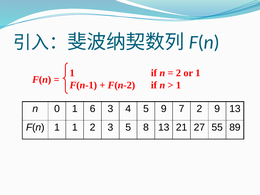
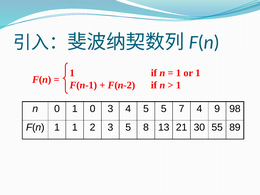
2: 2 -> 1 (178, 73)
1 6: 6 -> 0 (93, 109)
5 9: 9 -> 5 (164, 109)
7 2: 2 -> 4 (199, 109)
9 13: 13 -> 98 (235, 109)
27: 27 -> 30 (199, 127)
